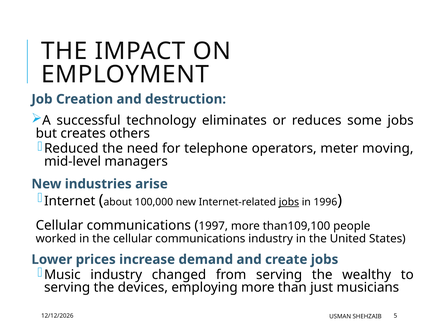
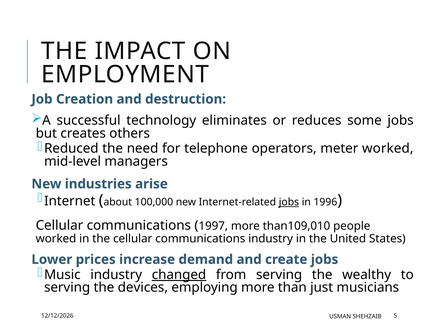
meter moving: moving -> worked (388, 149)
than109,100: than109,100 -> than109,010 (296, 226)
changed underline: none -> present (179, 275)
